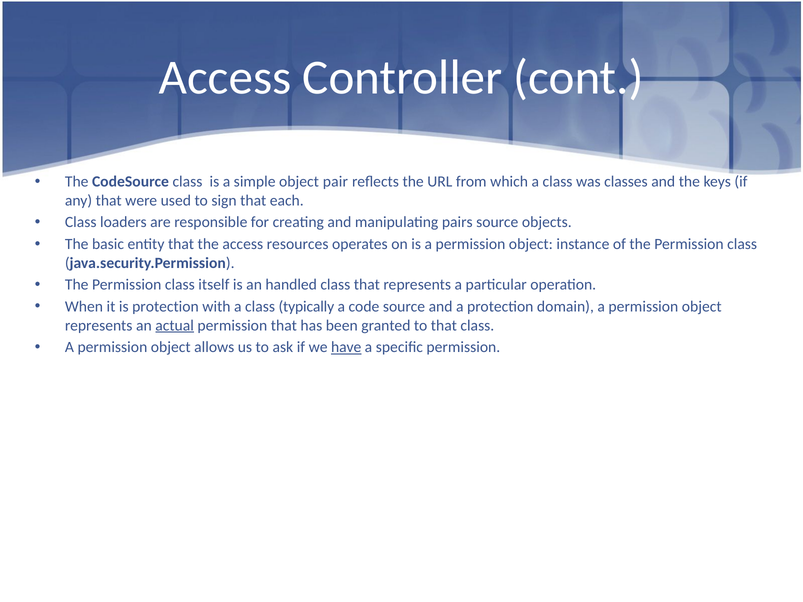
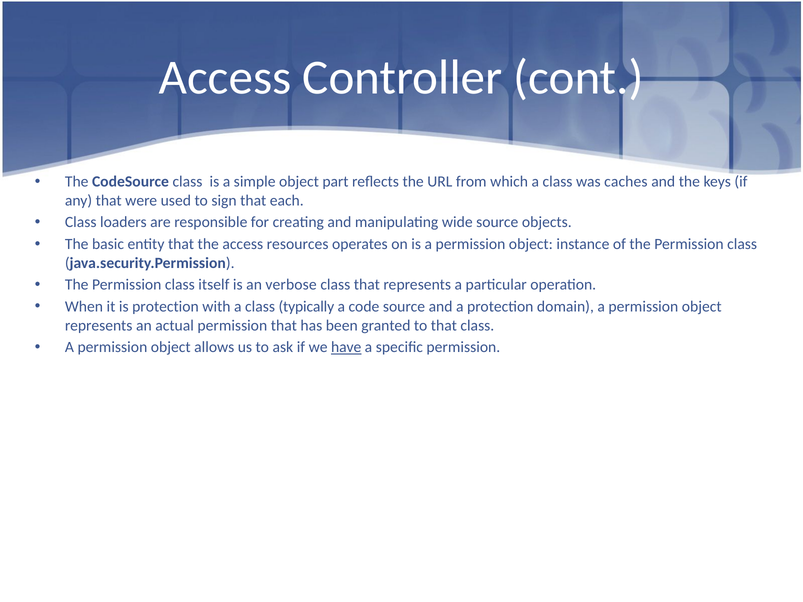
pair: pair -> part (335, 182)
classes: classes -> caches (626, 182)
pairs: pairs -> wide (457, 222)
handled: handled -> verbose (291, 285)
actual underline: present -> none (175, 326)
